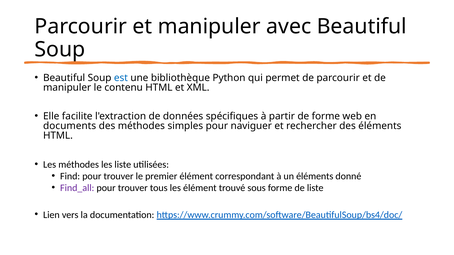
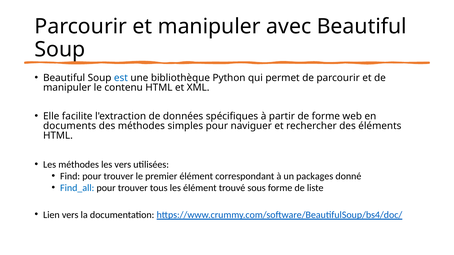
les liste: liste -> vers (123, 165)
un éléments: éléments -> packages (315, 176)
Find_all colour: purple -> blue (77, 188)
